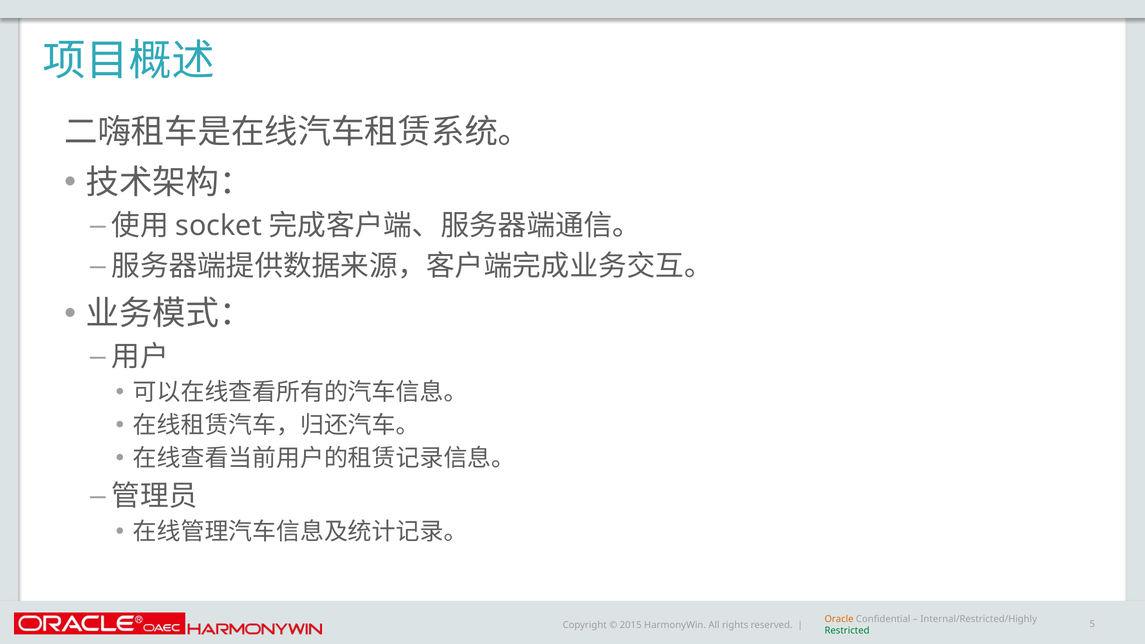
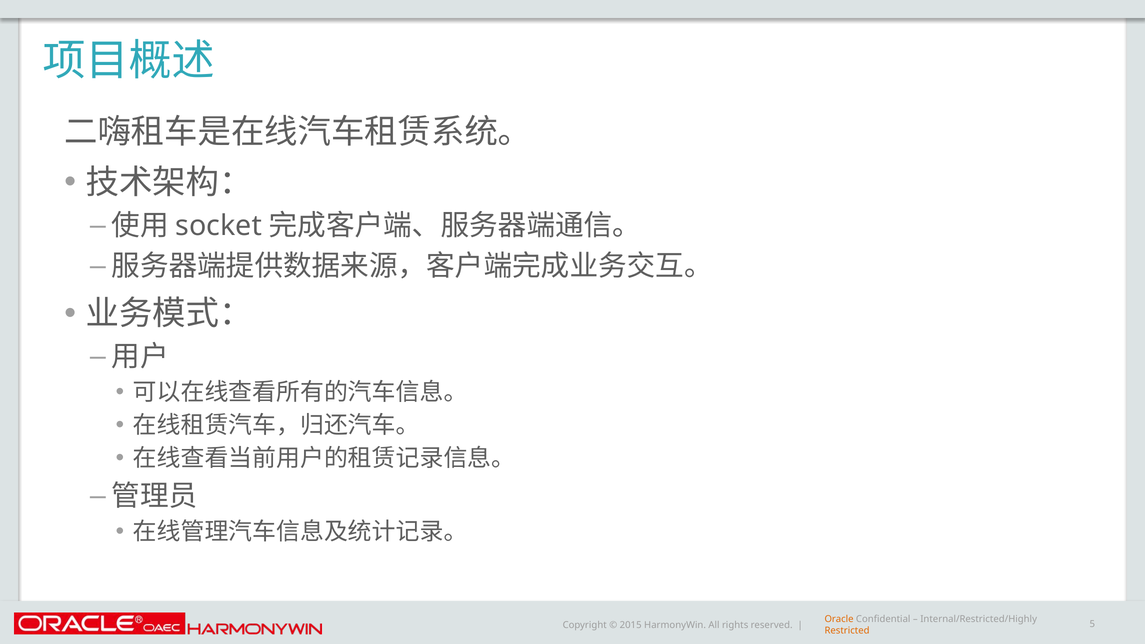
Restricted colour: green -> orange (847, 631)
